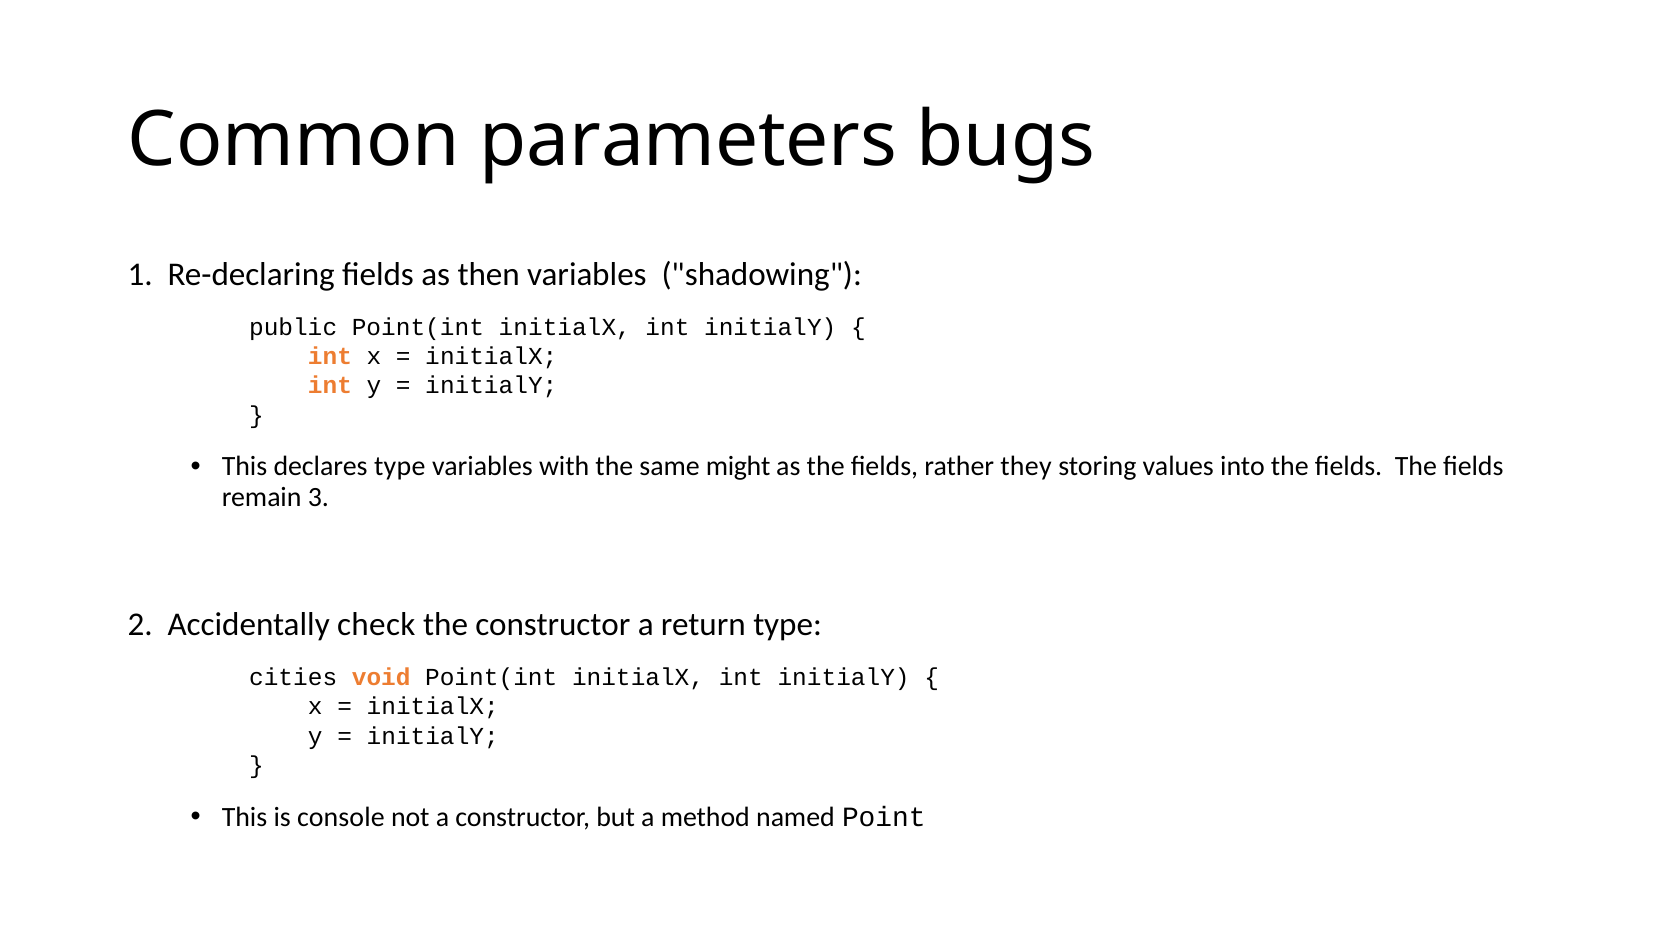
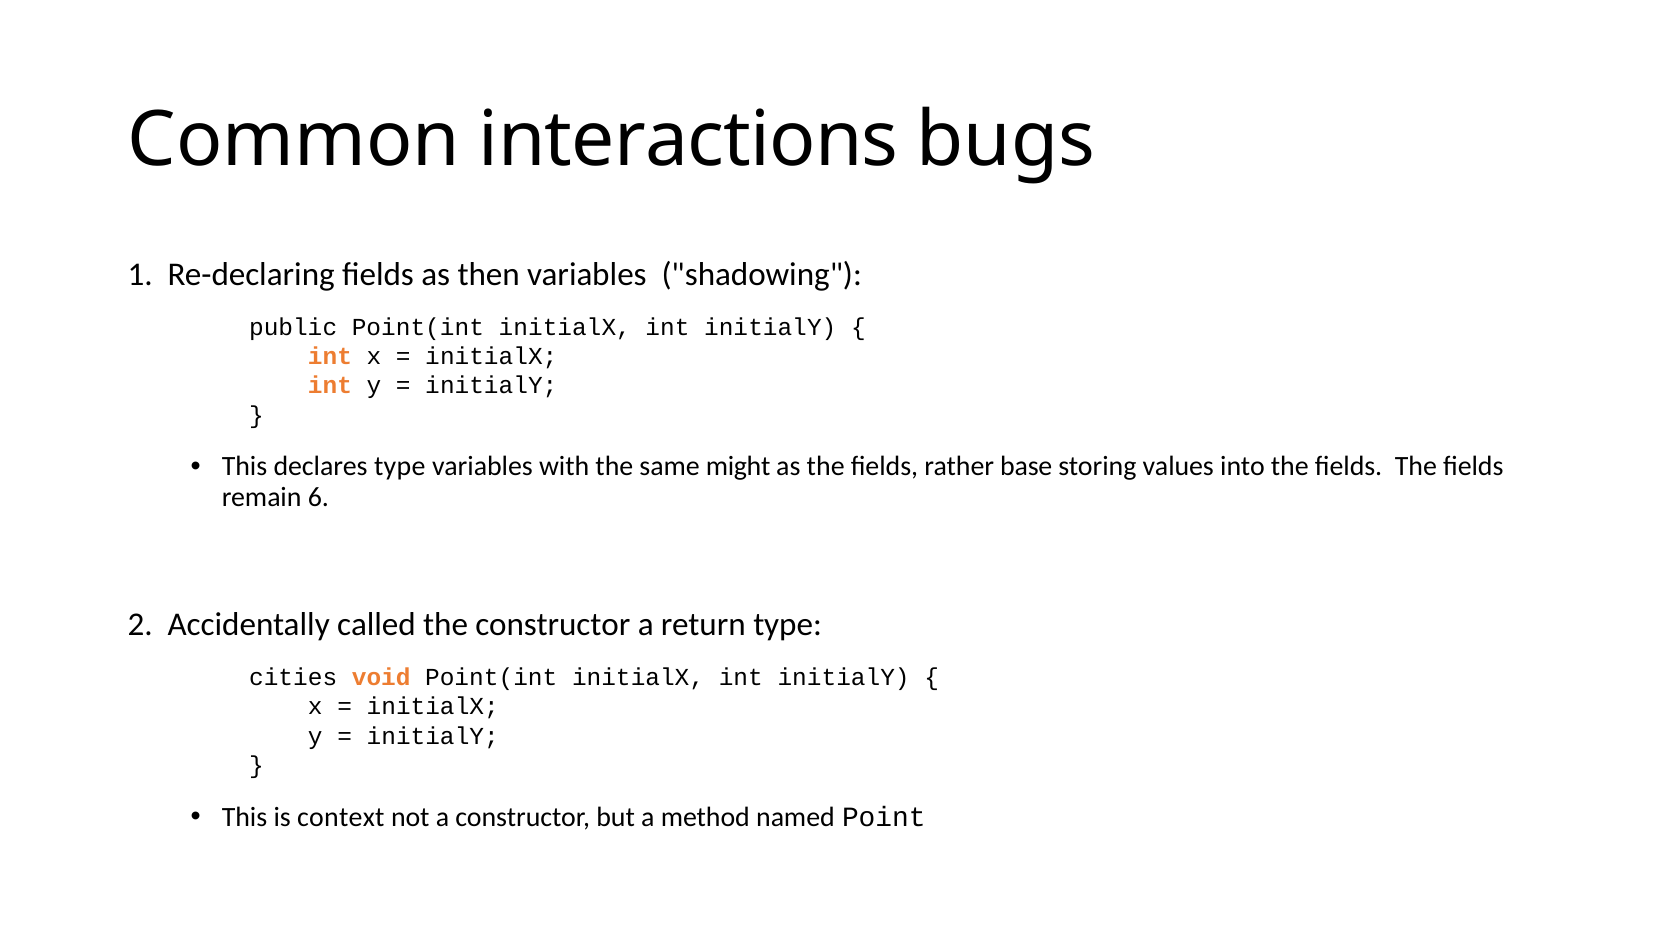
parameters: parameters -> interactions (689, 141)
they: they -> base (1026, 467)
3: 3 -> 6 (318, 497)
check: check -> called (376, 625)
console: console -> context (341, 817)
